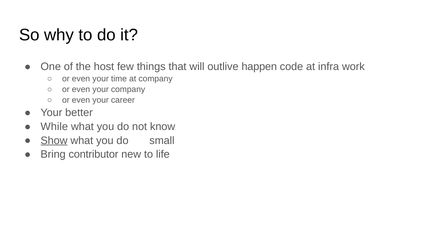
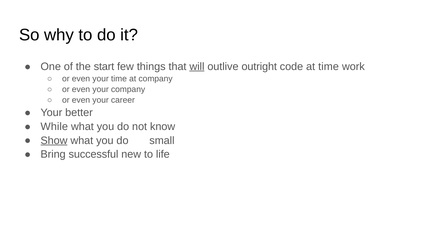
host: host -> start (104, 67)
will underline: none -> present (197, 67)
happen: happen -> outright (259, 67)
at infra: infra -> time (329, 67)
contributor: contributor -> successful (93, 155)
